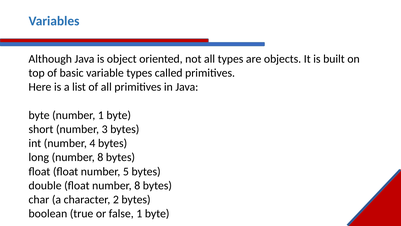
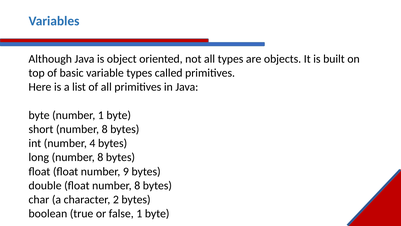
short number 3: 3 -> 8 (105, 129)
5: 5 -> 9 (126, 171)
